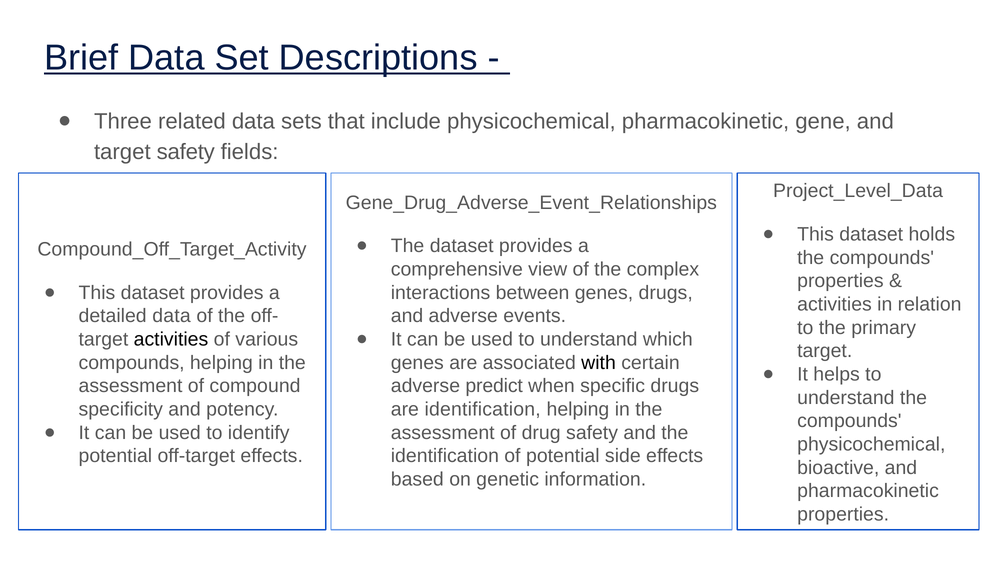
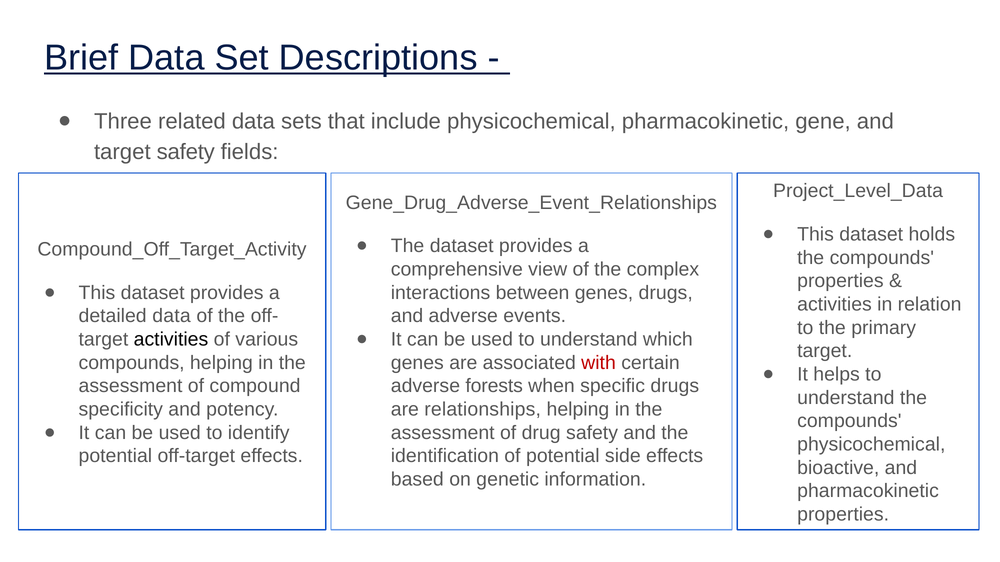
with colour: black -> red (599, 363)
predict: predict -> forests (494, 386)
are identification: identification -> relationships (483, 410)
